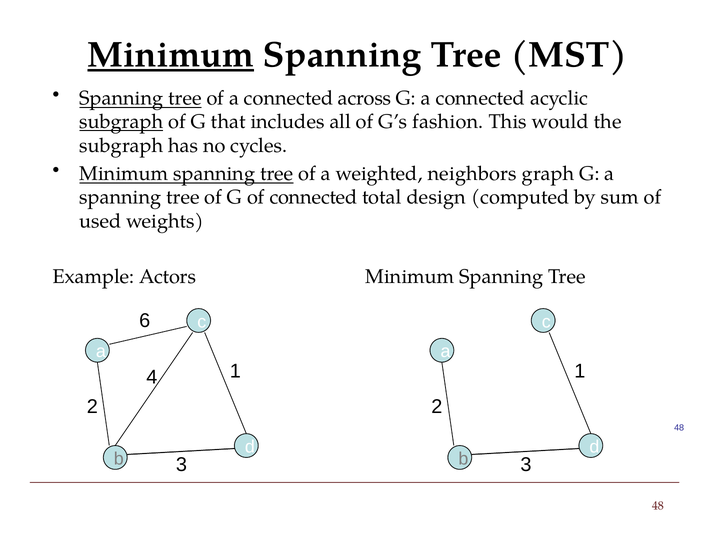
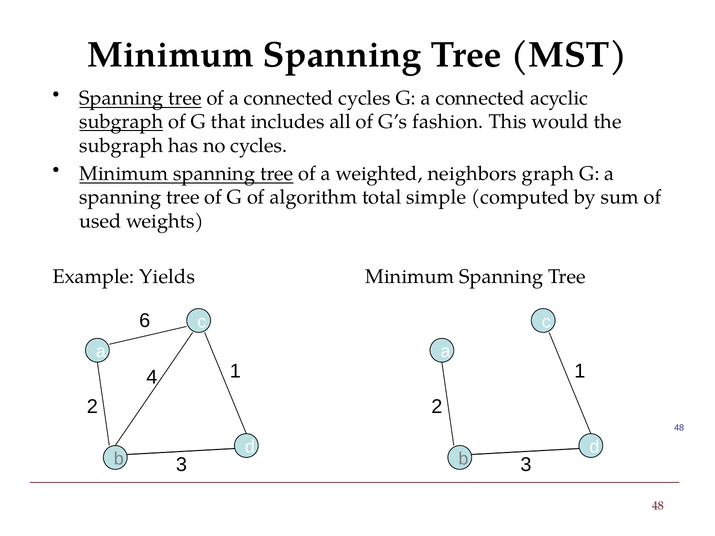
Minimum underline: present -> none (171, 55)
connected across: across -> cycles (364, 98)
of connected: connected -> algorithm (313, 197)
design: design -> simple (436, 197)
Actors: Actors -> Yields (167, 277)
